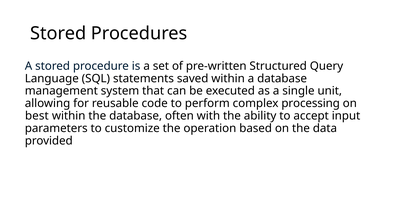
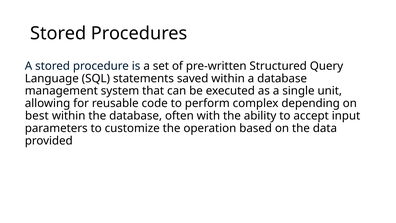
processing: processing -> depending (311, 103)
